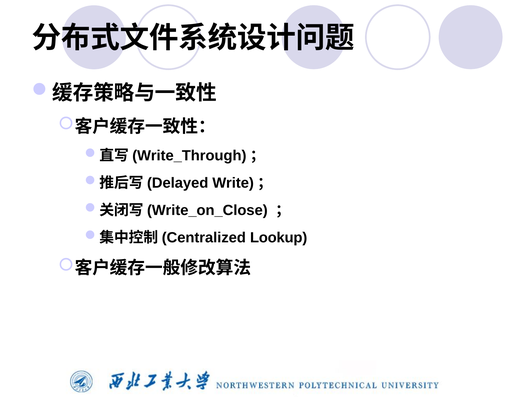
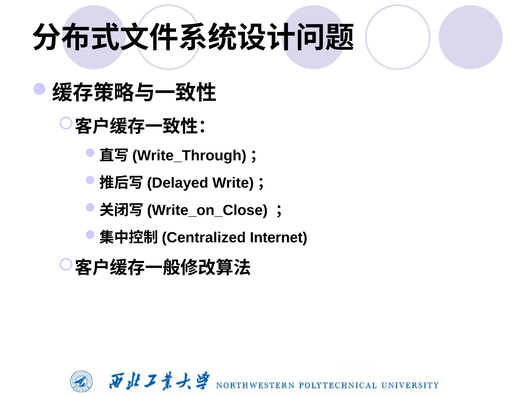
Lookup: Lookup -> Internet (279, 237)
